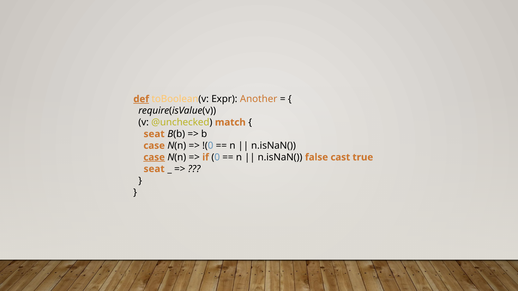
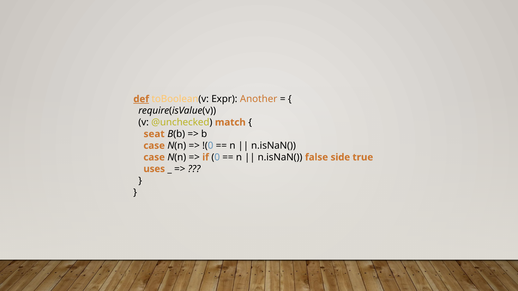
case underline: present -> none (154, 157)
cast: cast -> side (340, 157)
seat: seat -> uses (154, 169)
